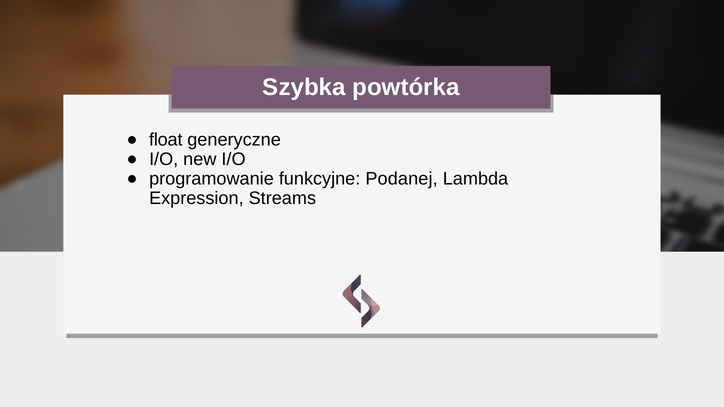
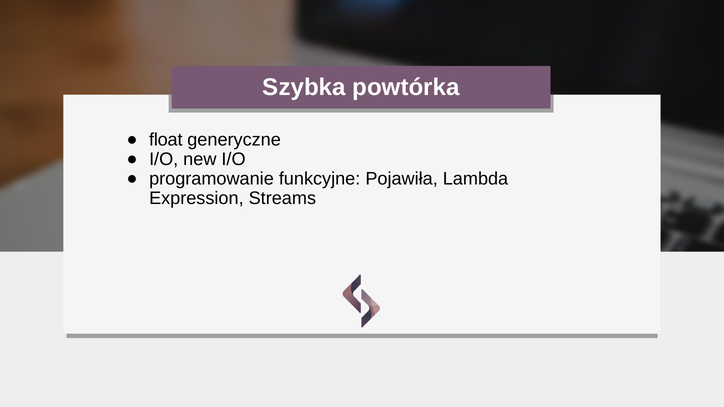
Podanej: Podanej -> Pojawiła (402, 179)
